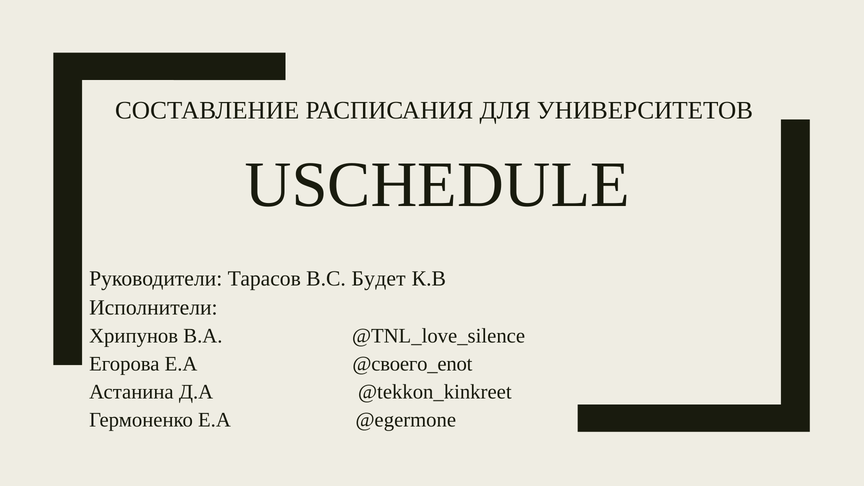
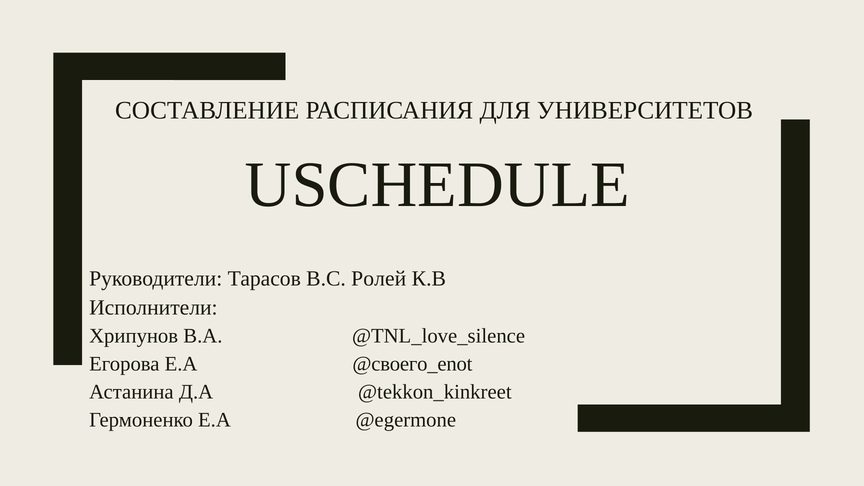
Будет: Будет -> Ролей (379, 279)
